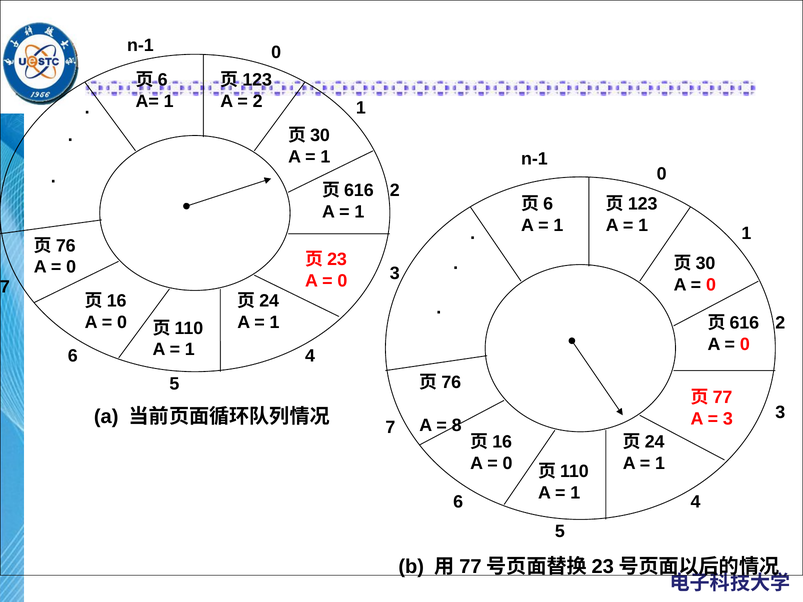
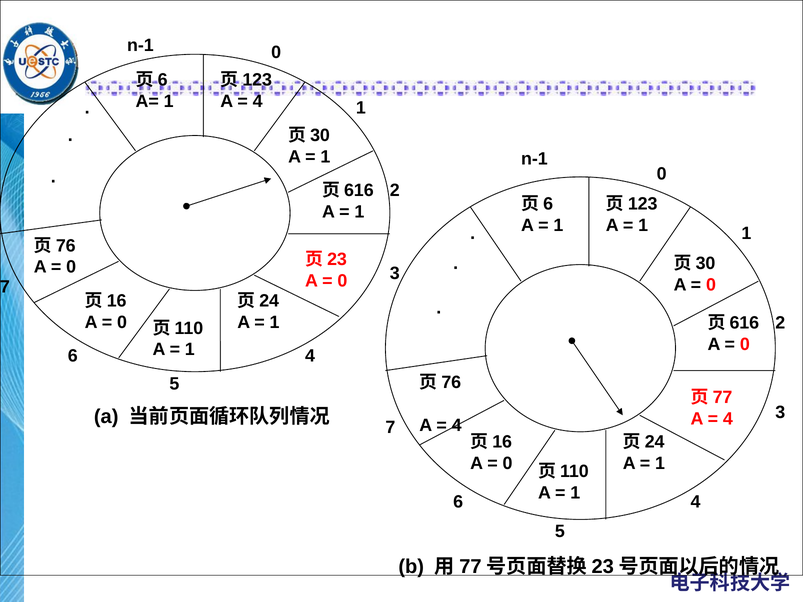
2: 2 -> 4 (258, 102)
3: 3 -> 4 (728, 419)
8: 8 -> 4 (457, 425)
